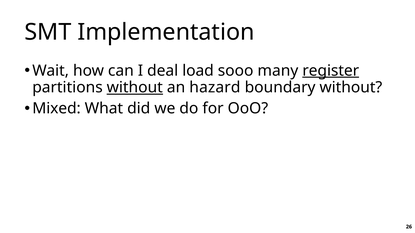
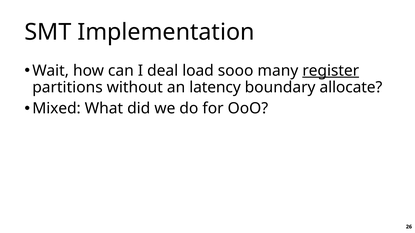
without underline: present -> none (135, 88)
hazard: hazard -> latency (215, 88)
boundary without: without -> allocate (351, 88)
